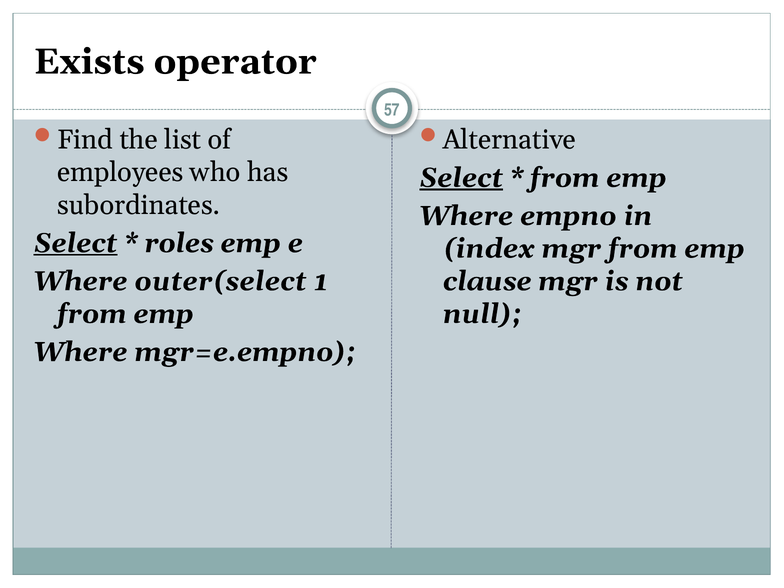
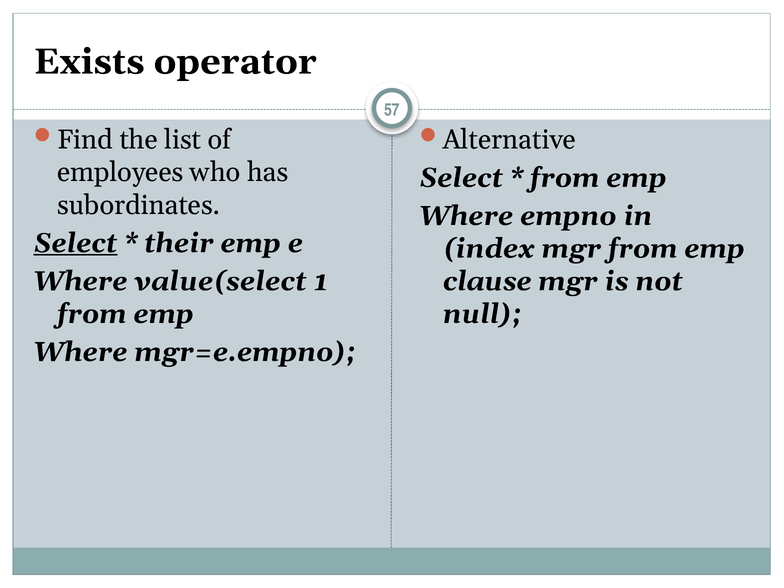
Select underline: present -> none (461, 178)
roles: roles -> their (179, 243)
outer(select: outer(select -> value(select (220, 281)
